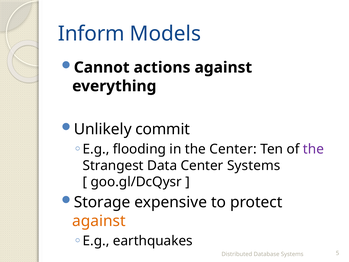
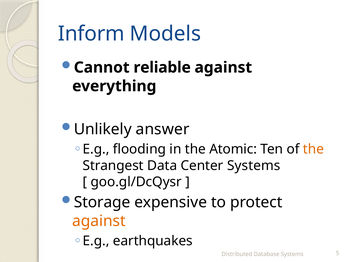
actions: actions -> reliable (162, 67)
commit: commit -> answer (163, 129)
the Center: Center -> Atomic (233, 149)
the colour: purple -> orange (313, 149)
